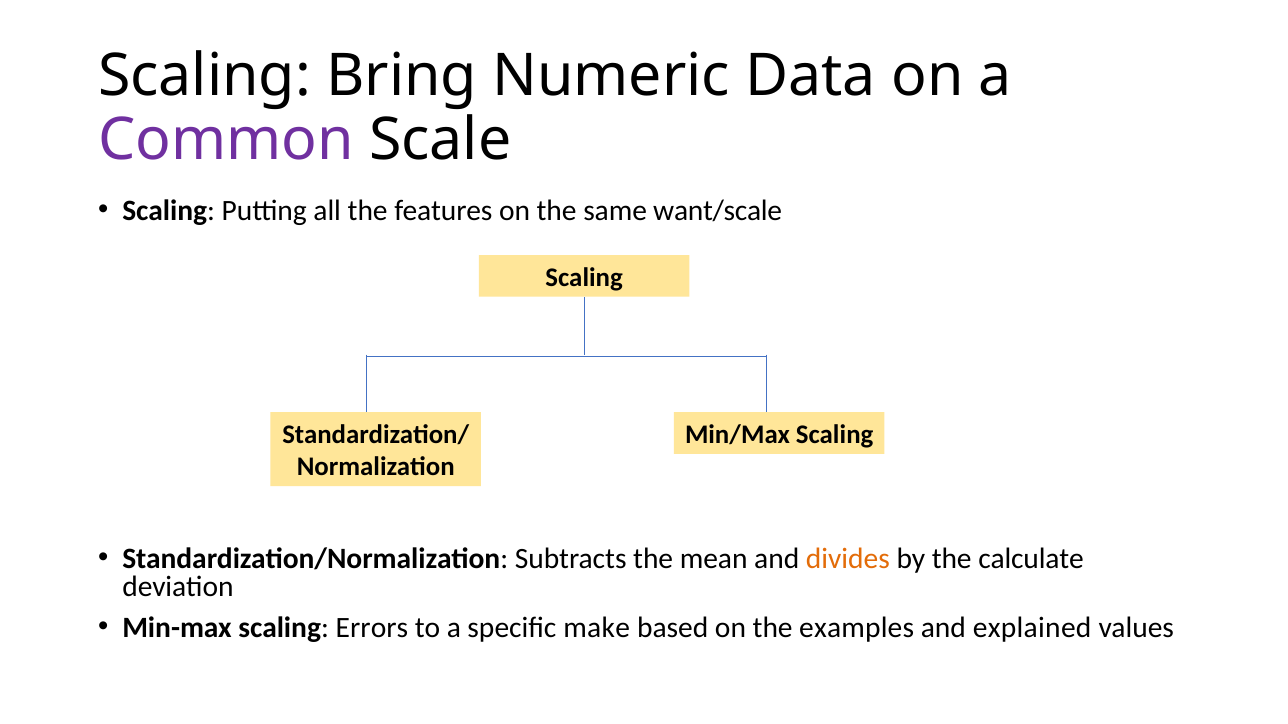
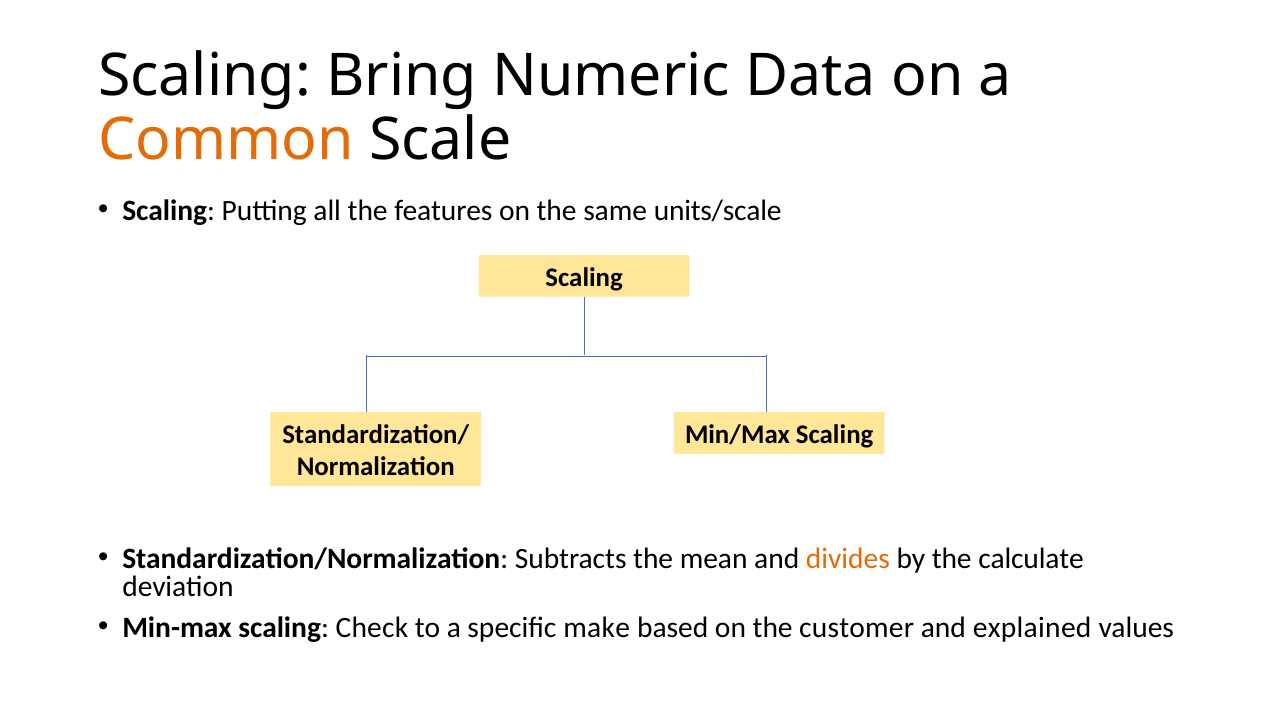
Common colour: purple -> orange (226, 140)
want/scale: want/scale -> units/scale (718, 211)
Errors: Errors -> Check (372, 628)
examples: examples -> customer (857, 628)
